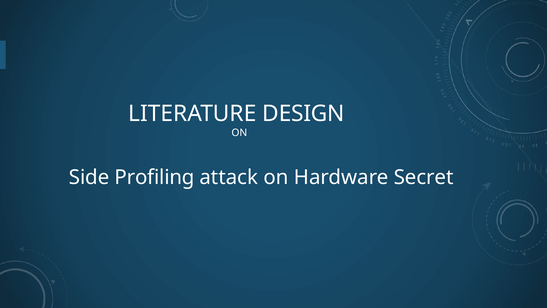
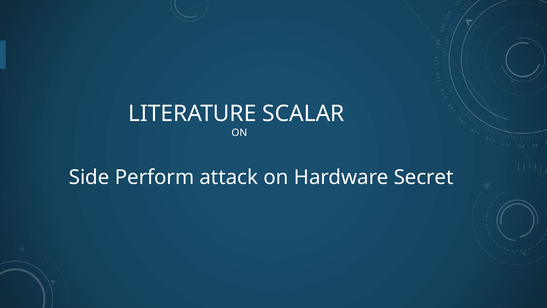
DESIGN: DESIGN -> SCALAR (303, 114)
Profiling: Profiling -> Perform (154, 177)
